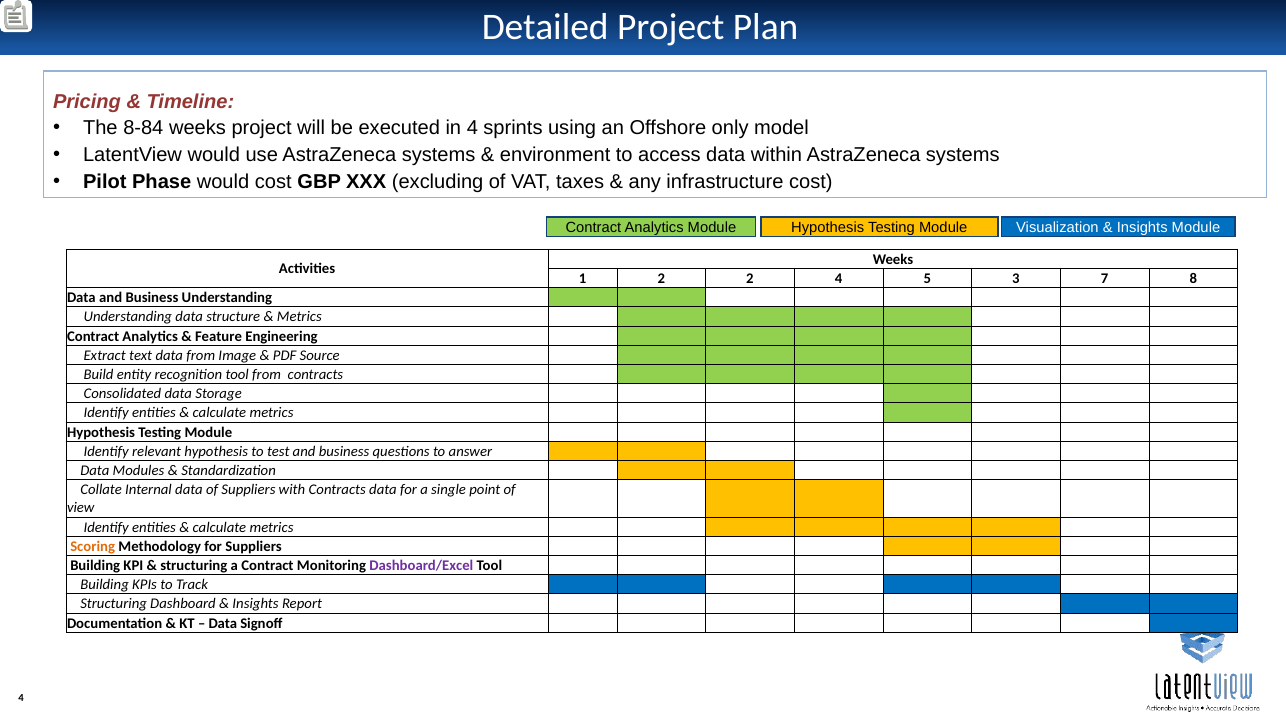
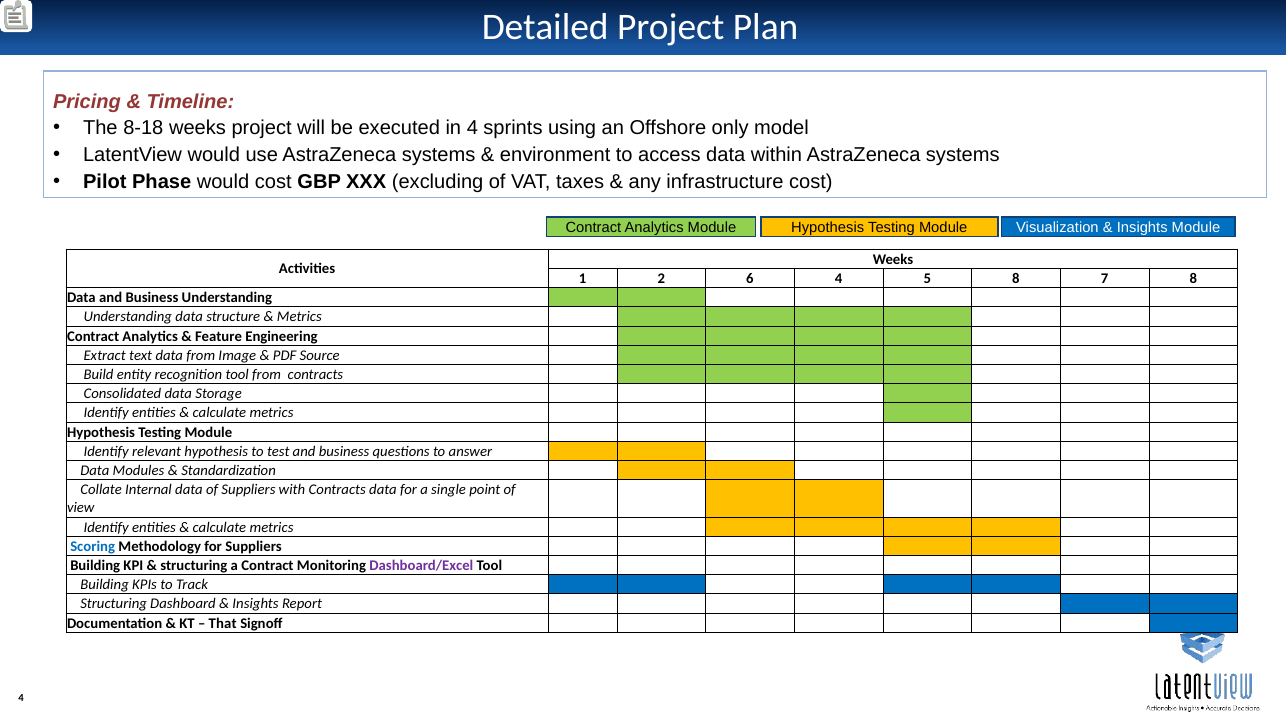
8-84: 8-84 -> 8-18 (143, 128)
2 2: 2 -> 6 (750, 279)
5 3: 3 -> 8 (1016, 279)
Scoring colour: orange -> blue (93, 547)
Data: Data -> That (223, 624)
